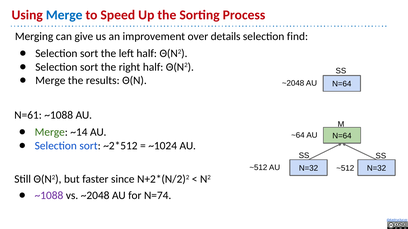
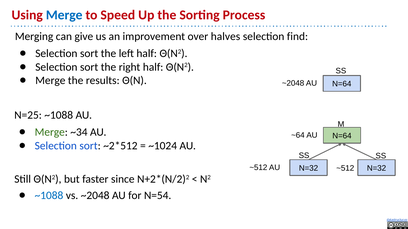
details: details -> halves (226, 37)
N=61: N=61 -> N=25 (28, 115)
~14: ~14 -> ~34 (79, 132)
~1088 colour: purple -> blue (49, 196)
N=74: N=74 -> N=54 (158, 196)
